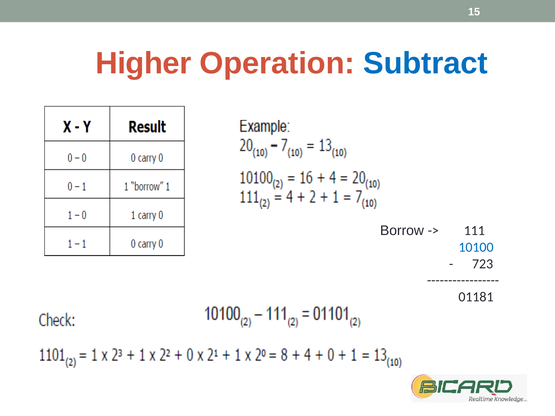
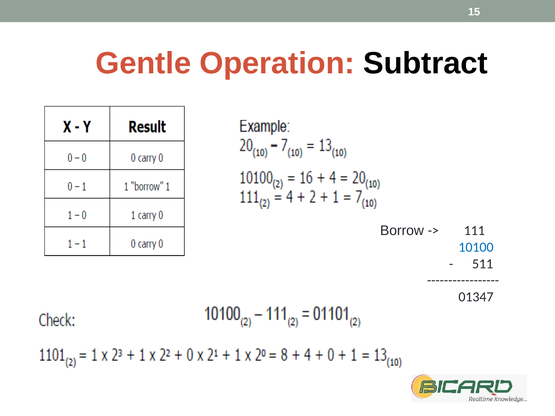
Higher: Higher -> Gentle (143, 63)
Subtract colour: blue -> black (426, 63)
723: 723 -> 511 (483, 264)
01181: 01181 -> 01347 (476, 297)
